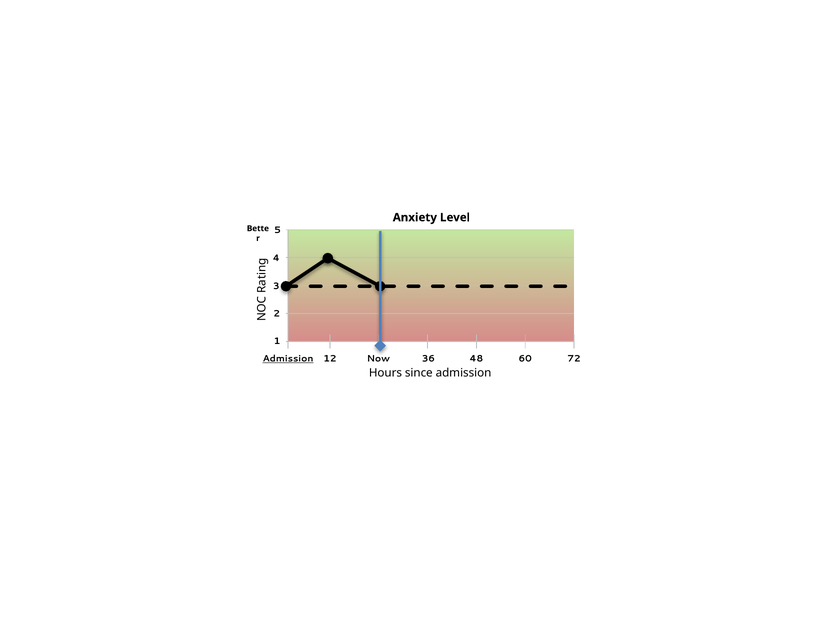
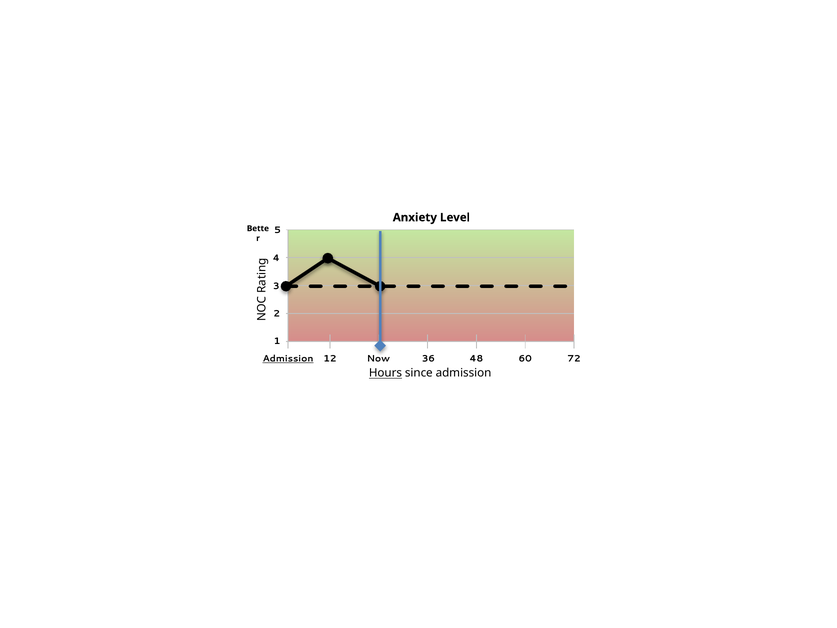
Hours underline: none -> present (385, 373)
